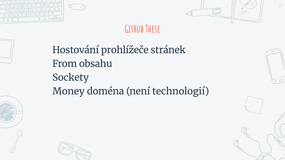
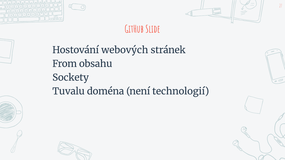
These: These -> Slide (153, 29)
prohlížeče: prohlížeče -> webových (125, 50)
Money: Money -> Tuvalu (69, 91)
